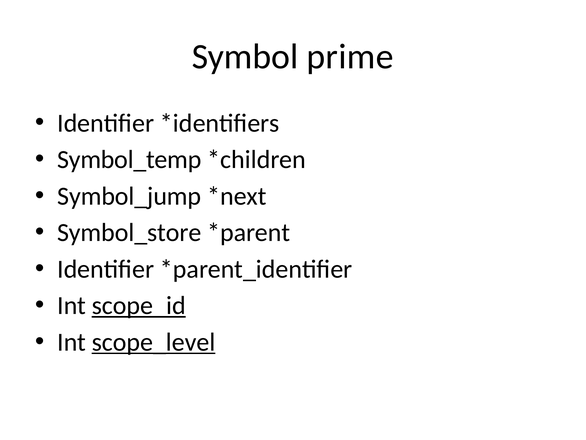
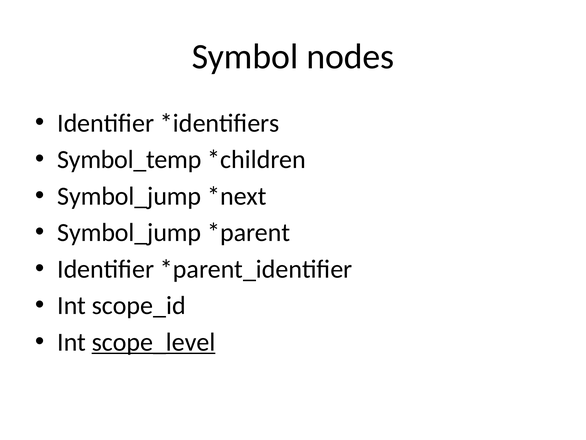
prime: prime -> nodes (350, 57)
Symbol_store: Symbol_store -> Symbol_jump (129, 232)
scope_id underline: present -> none (139, 305)
